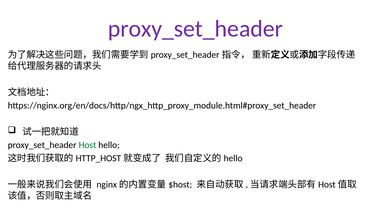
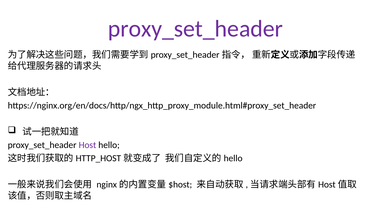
Host colour: green -> purple (87, 145)
